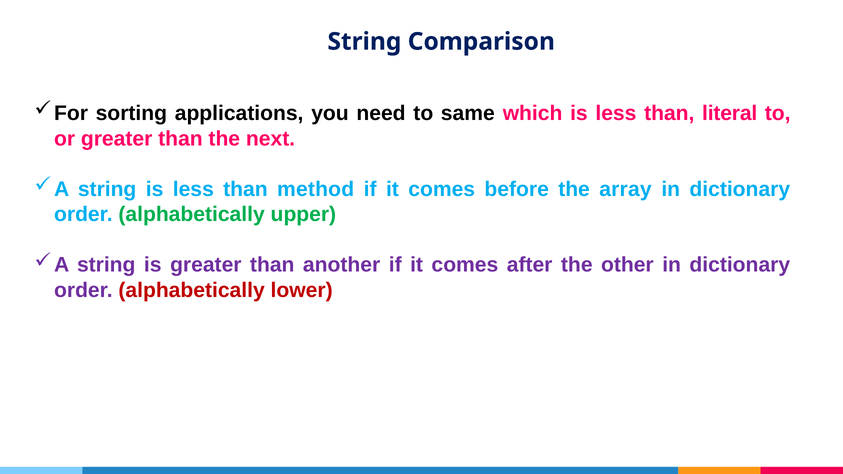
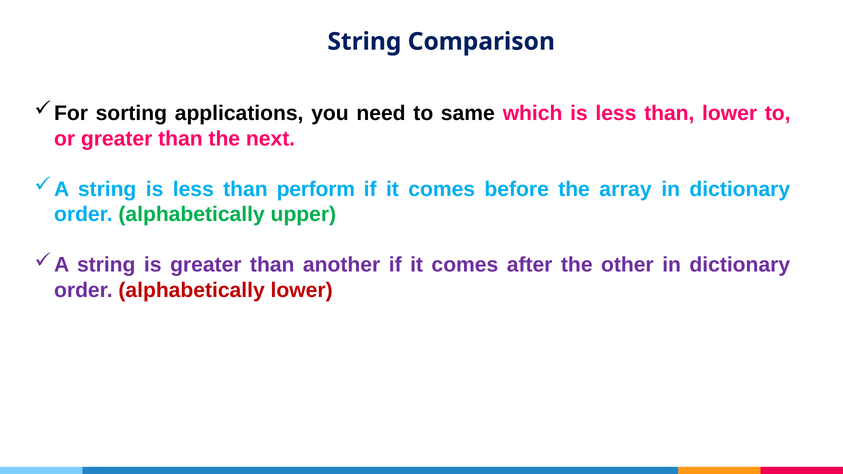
than literal: literal -> lower (730, 113)
method: method -> perform (316, 189)
